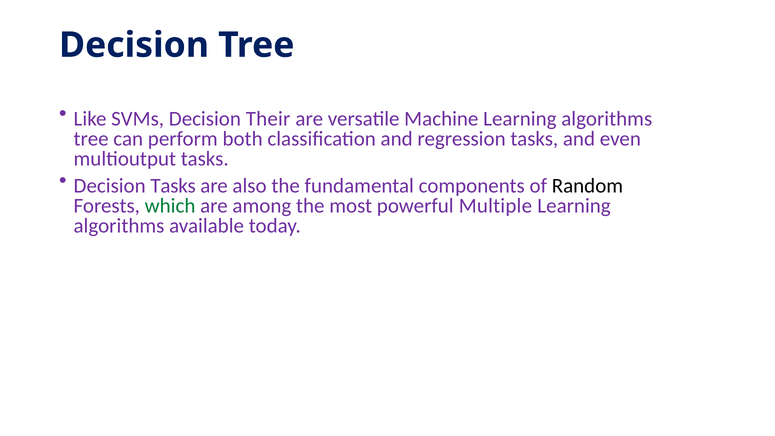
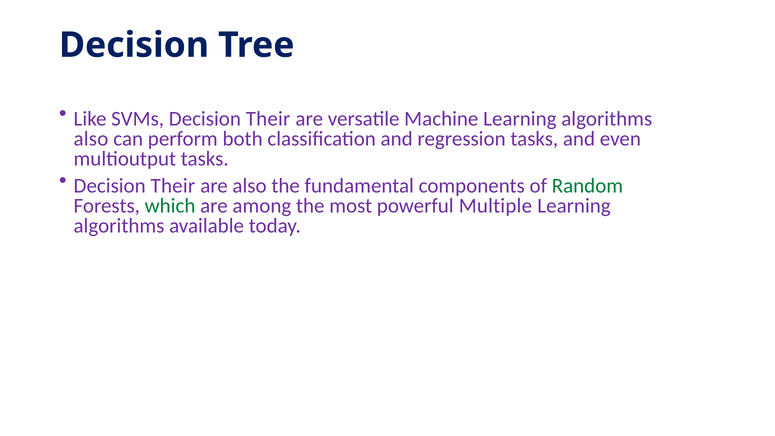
tree: tree -> also (91, 139)
Tasks: Tasks -> Their (173, 186)
Random colour: black -> green (587, 186)
